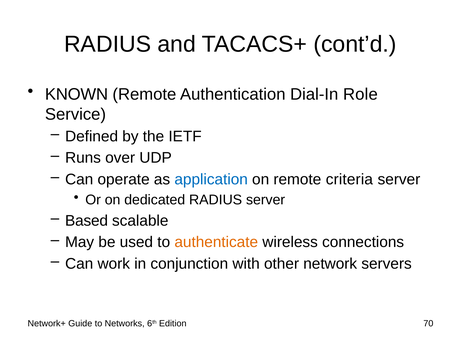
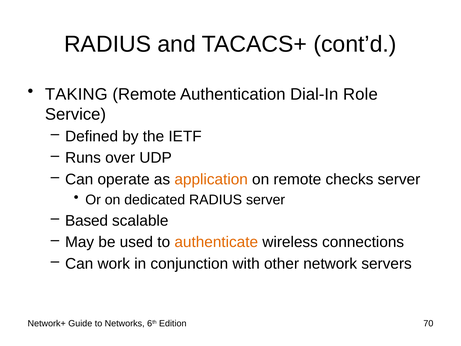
KNOWN: KNOWN -> TAKING (76, 94)
application colour: blue -> orange (211, 179)
criteria: criteria -> checks (349, 179)
